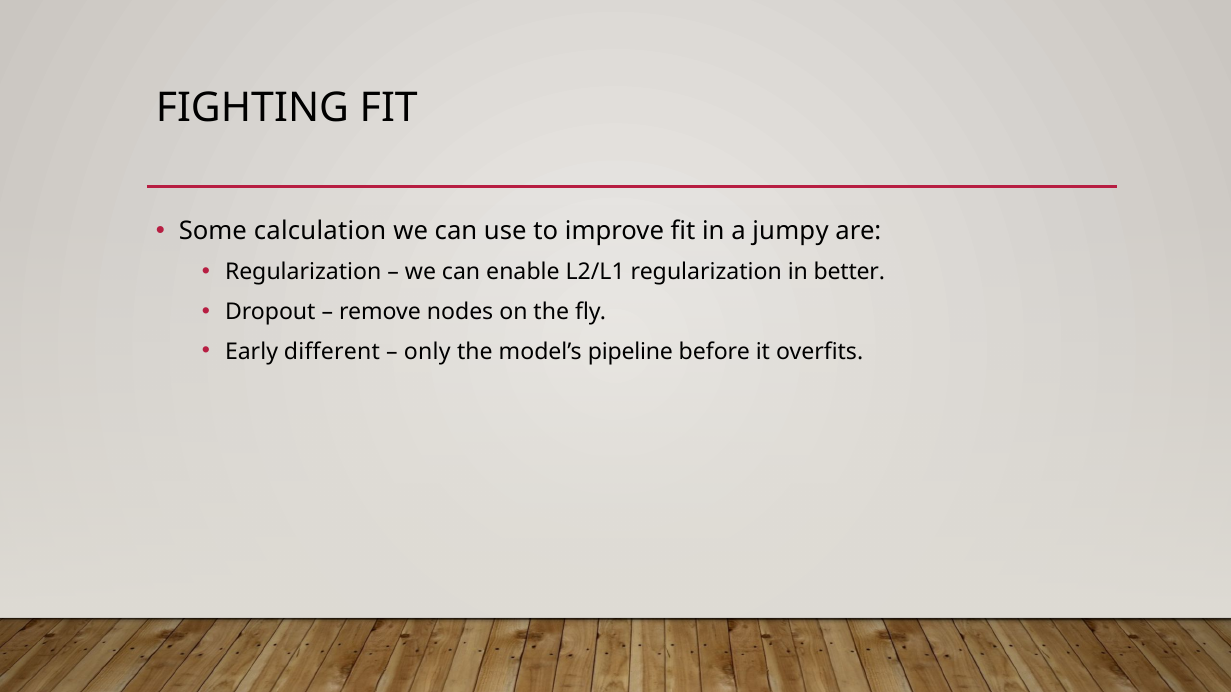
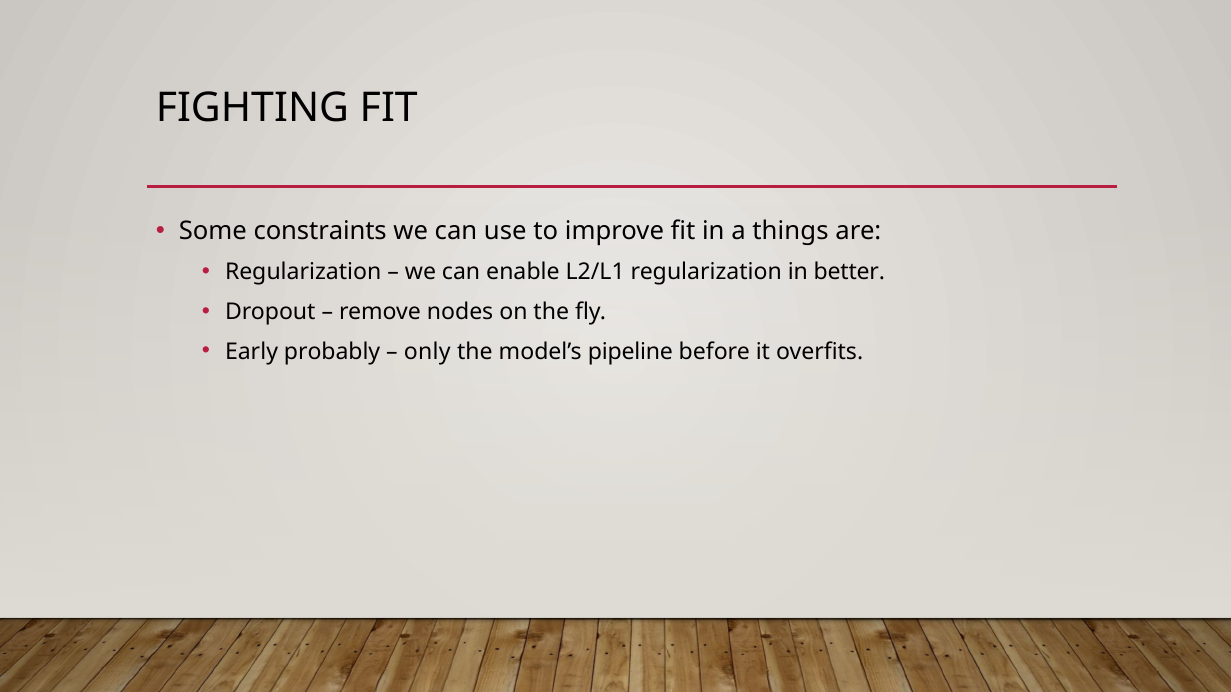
calculation: calculation -> constraints (320, 231)
jumpy: jumpy -> things (791, 231)
different: different -> probably (332, 352)
